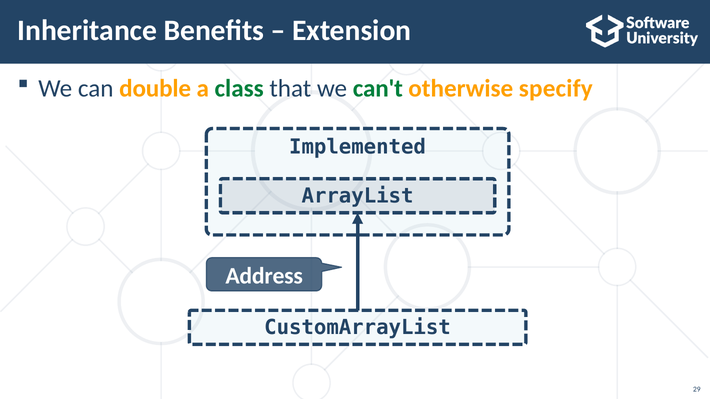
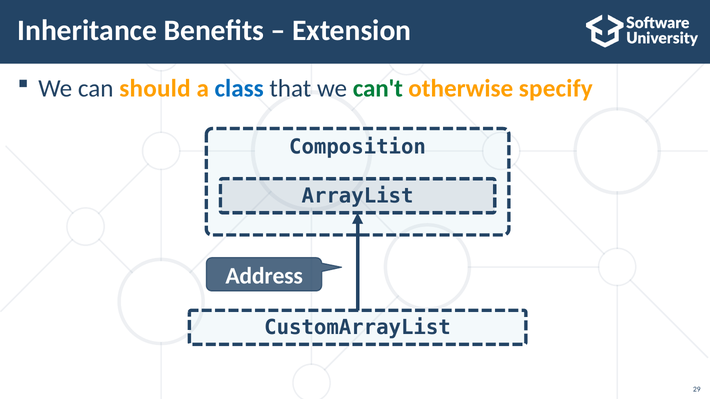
double: double -> should (155, 89)
class colour: green -> blue (239, 89)
Implemented: Implemented -> Composition (358, 147)
